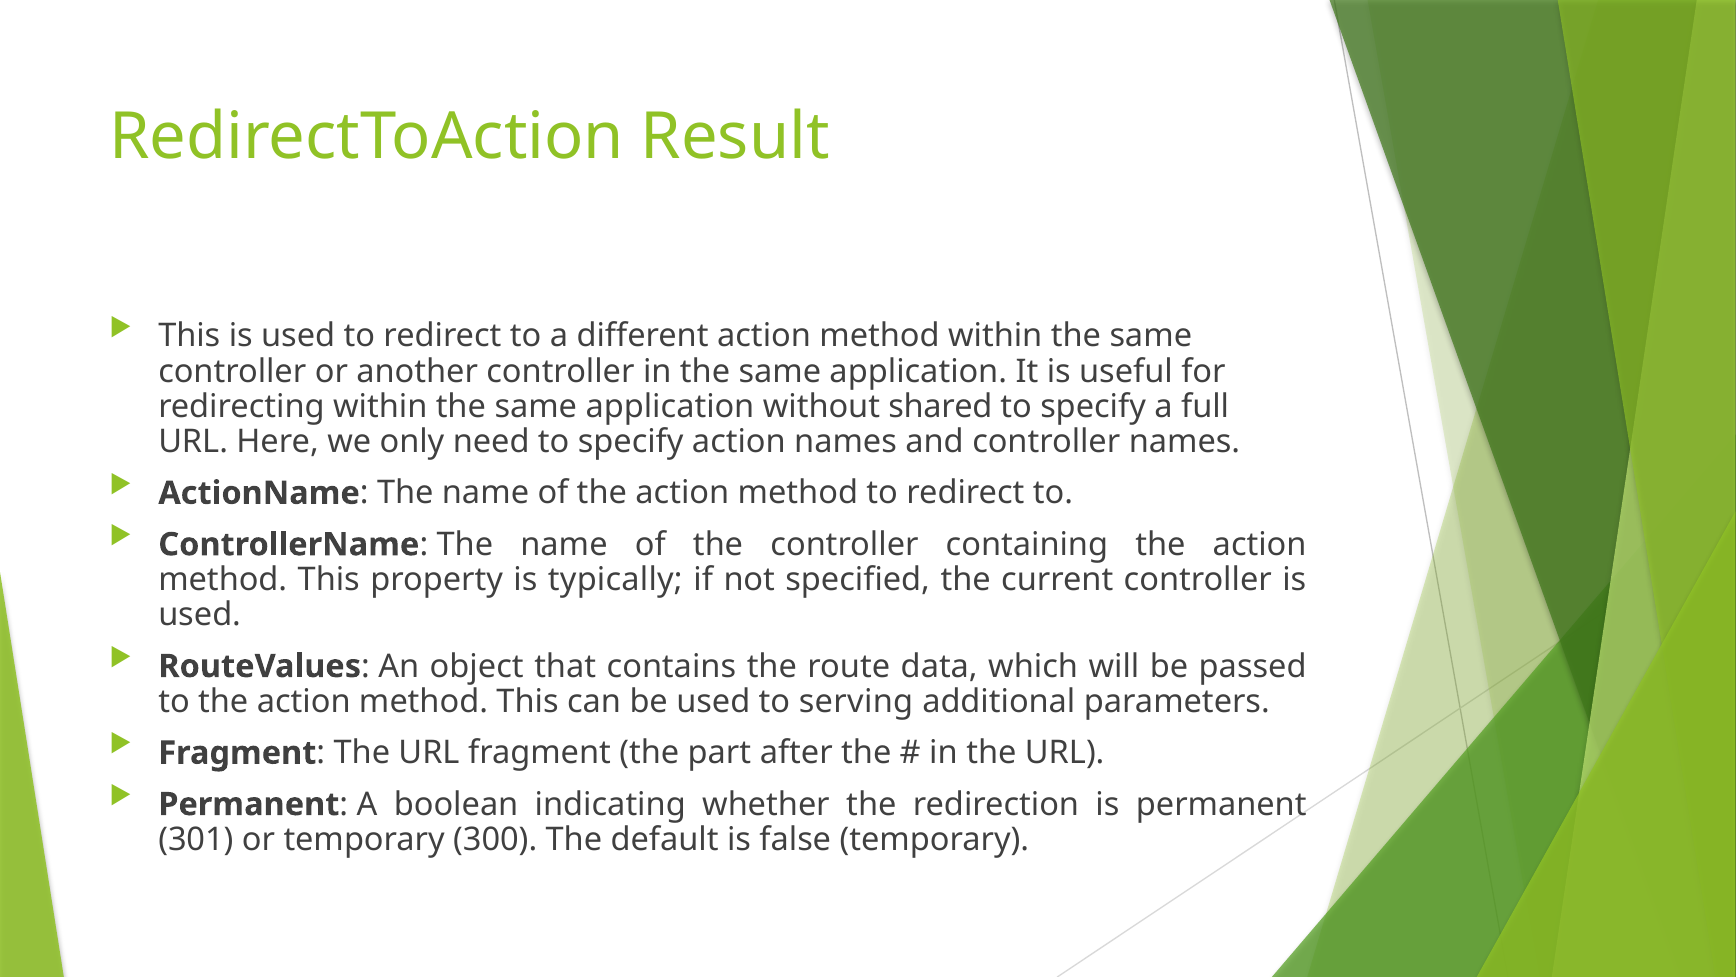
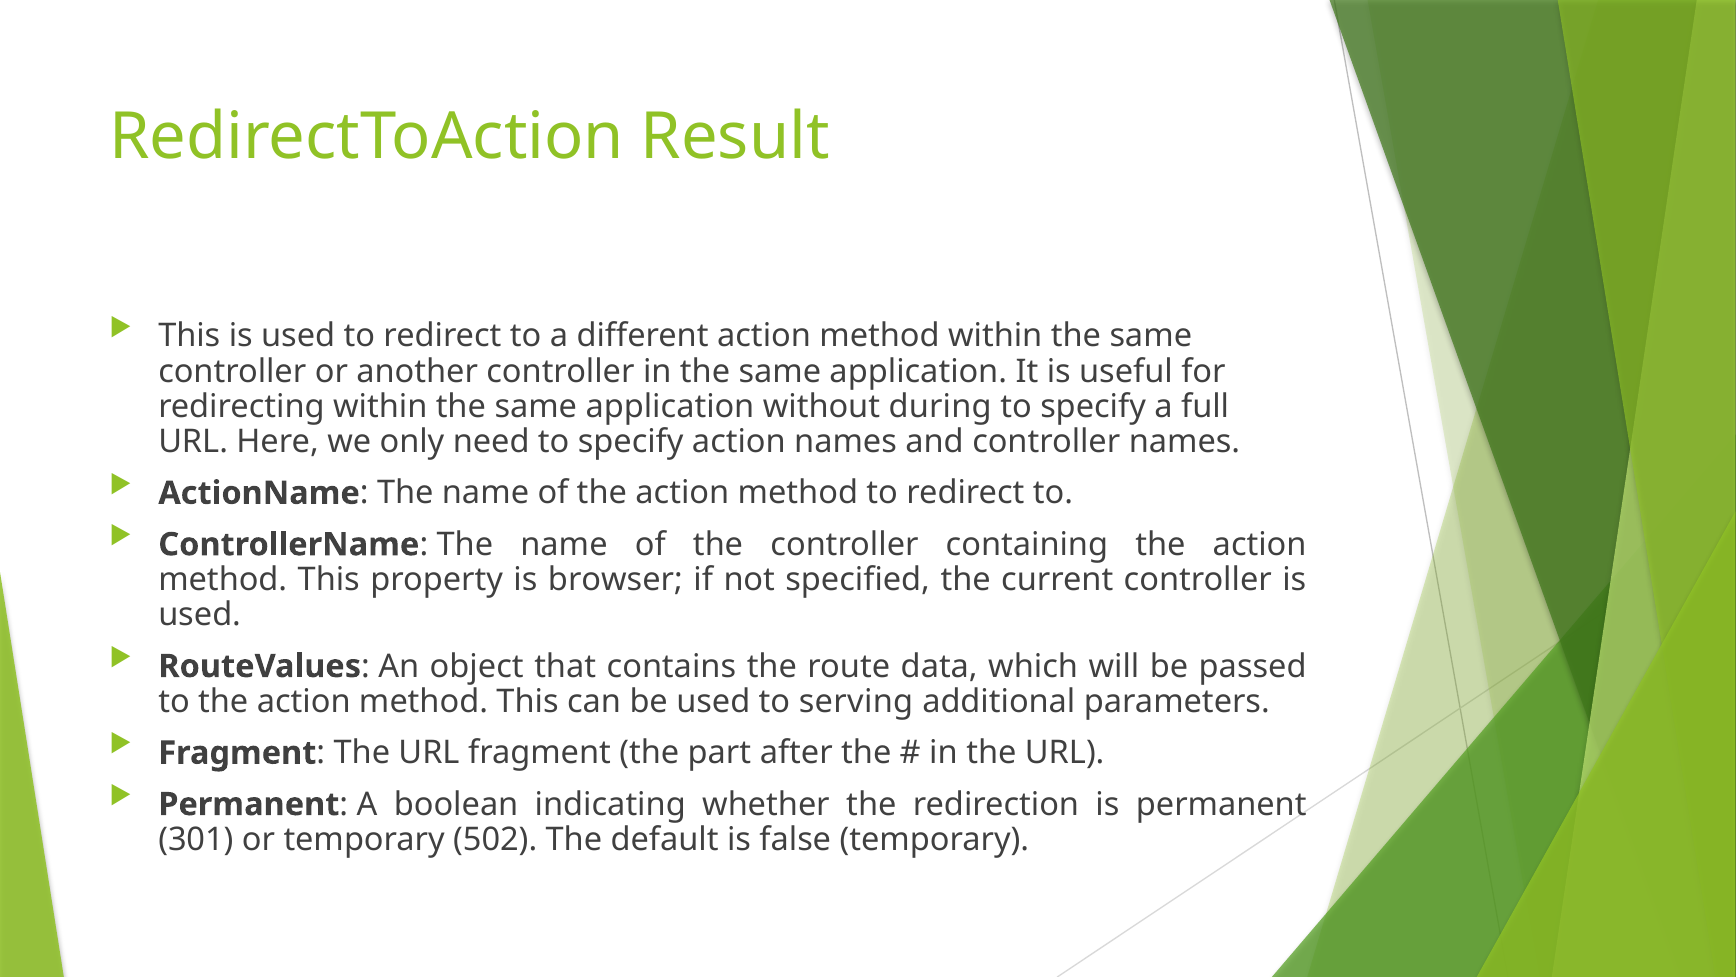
shared: shared -> during (940, 406)
typically: typically -> browser (615, 579)
300: 300 -> 502 (495, 839)
